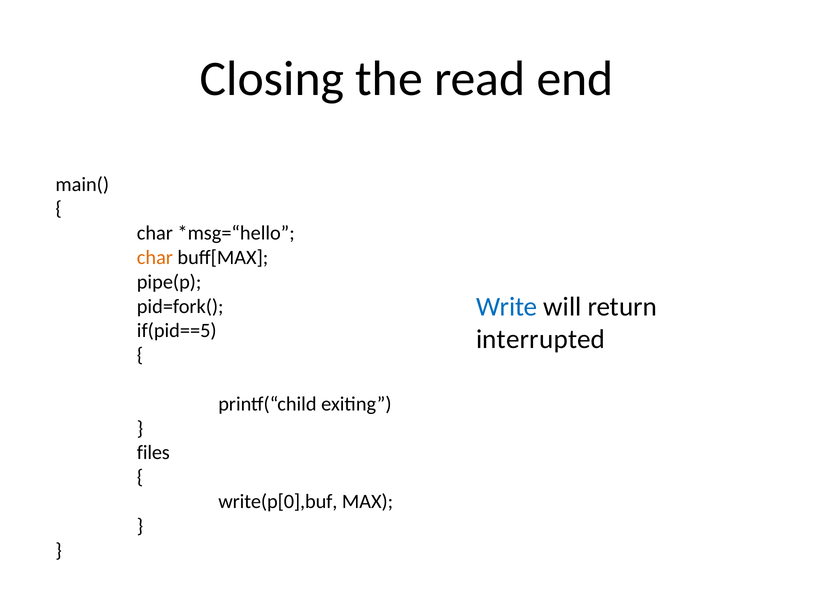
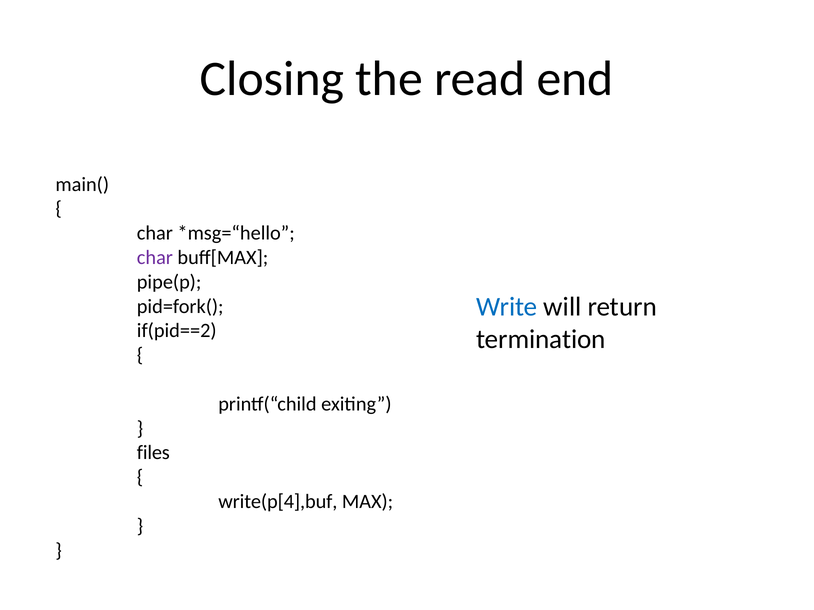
char colour: orange -> purple (155, 258)
if(pid==5: if(pid==5 -> if(pid==2 (177, 331)
interrupted: interrupted -> termination (541, 340)
write(p[0],buf: write(p[0],buf -> write(p[4],buf (278, 502)
